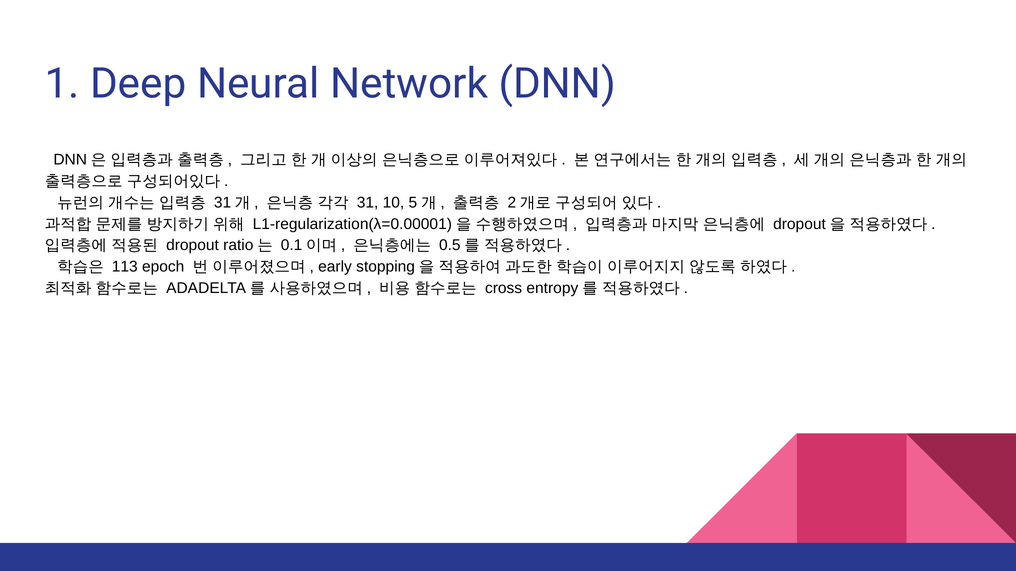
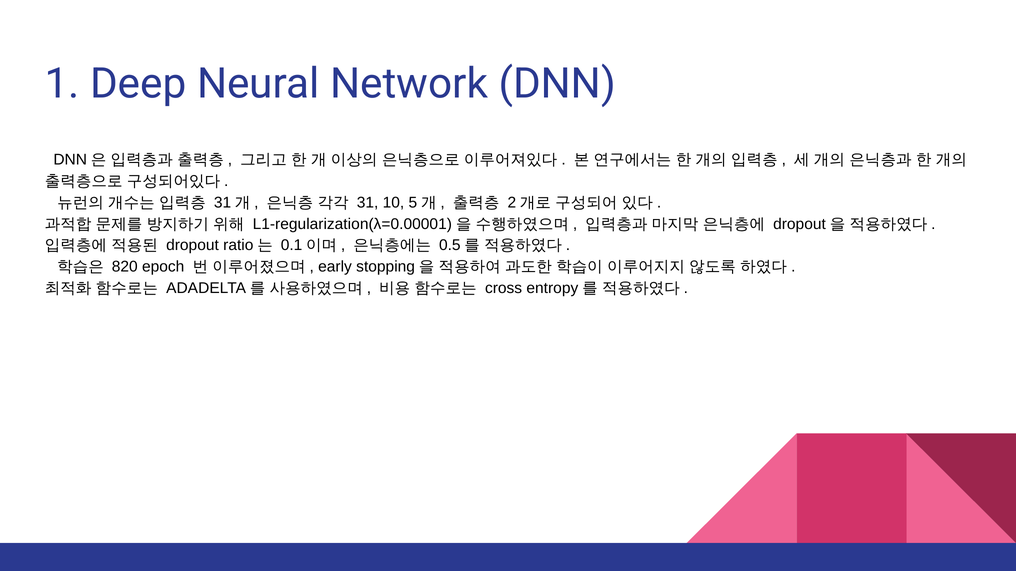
113: 113 -> 820 (125, 267)
